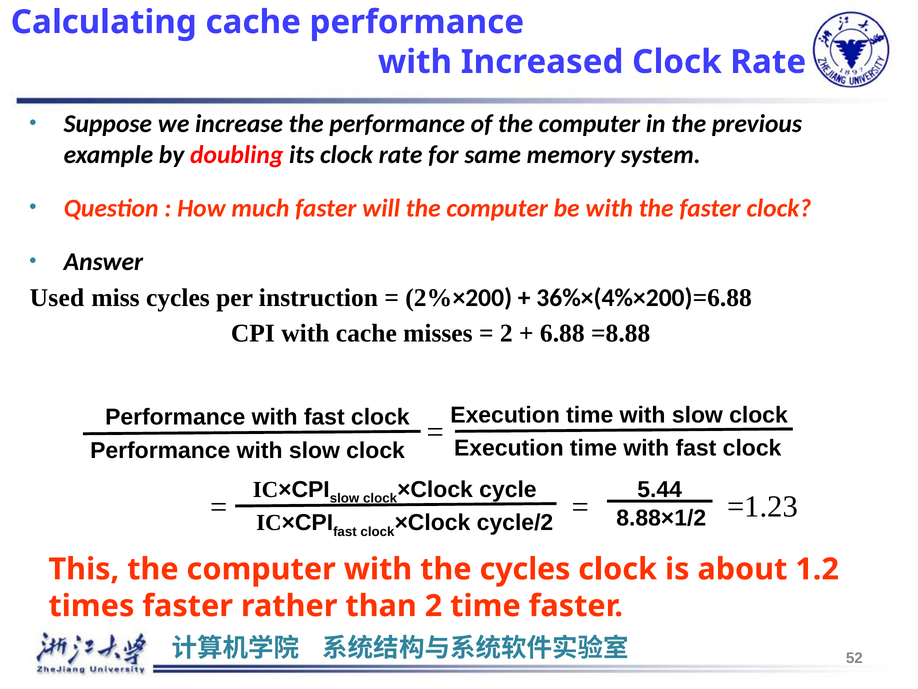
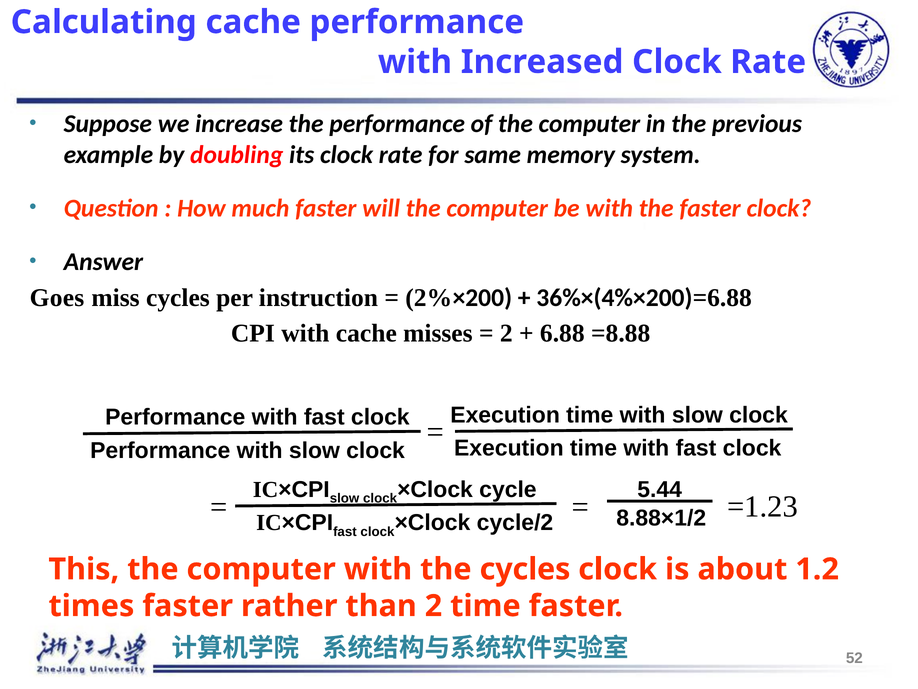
Used: Used -> Goes (57, 297)
